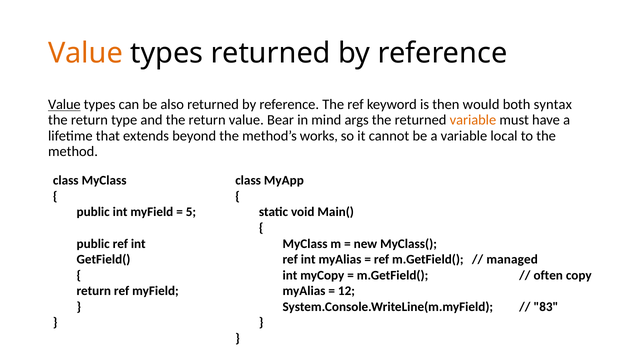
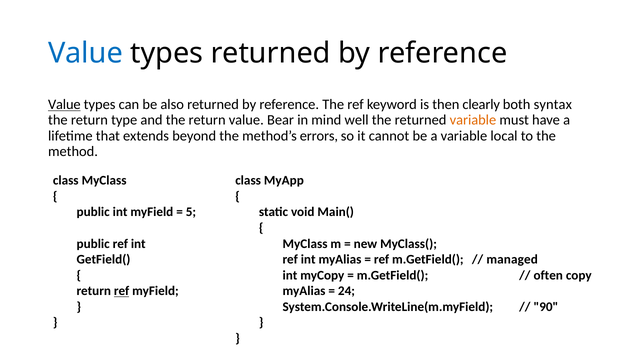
Value colour: orange -> blue (85, 53)
would: would -> clearly (481, 105)
args: args -> well (357, 120)
works: works -> errors (319, 136)
ref underline: none -> present (122, 291)
12: 12 -> 24 (346, 291)
83: 83 -> 90 (546, 307)
